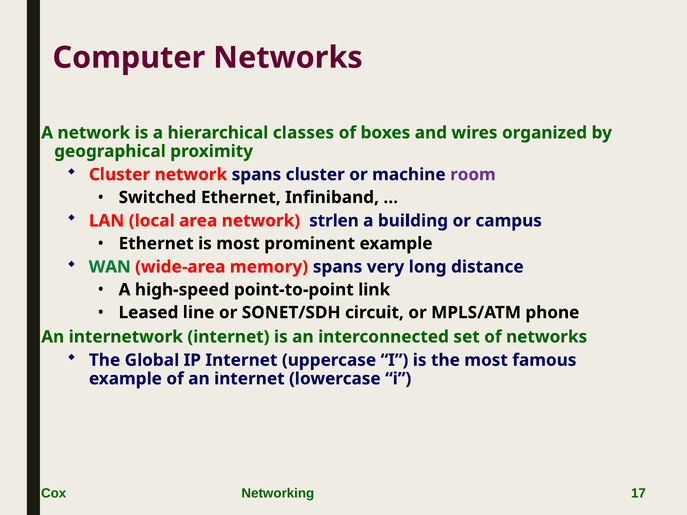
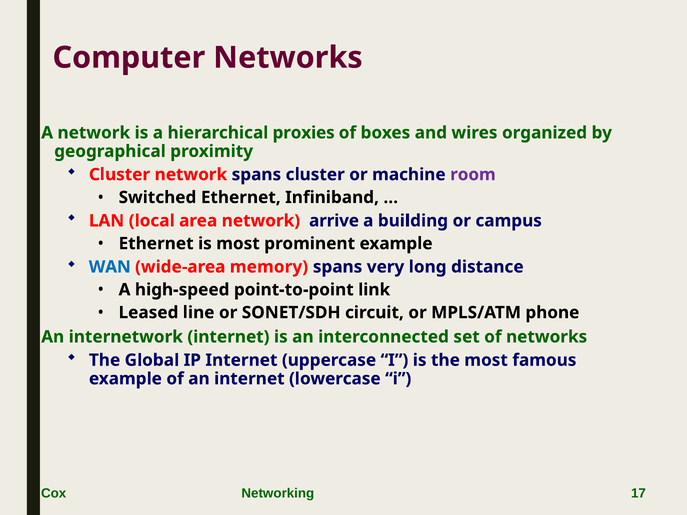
classes: classes -> proxies (304, 133)
strlen: strlen -> arrive (334, 221)
WAN colour: green -> blue (110, 267)
